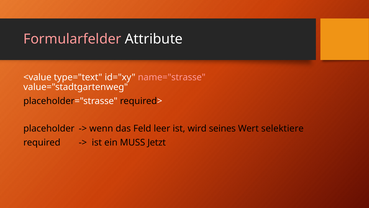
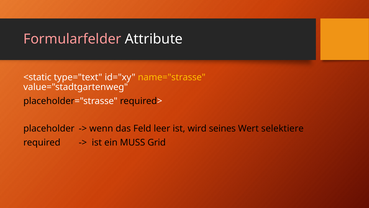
<value: <value -> <static (37, 77)
name="strasse colour: pink -> yellow (172, 77)
Jetzt: Jetzt -> Grid (157, 142)
